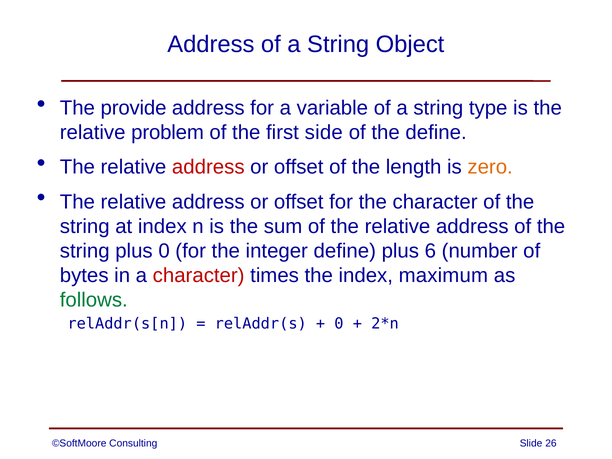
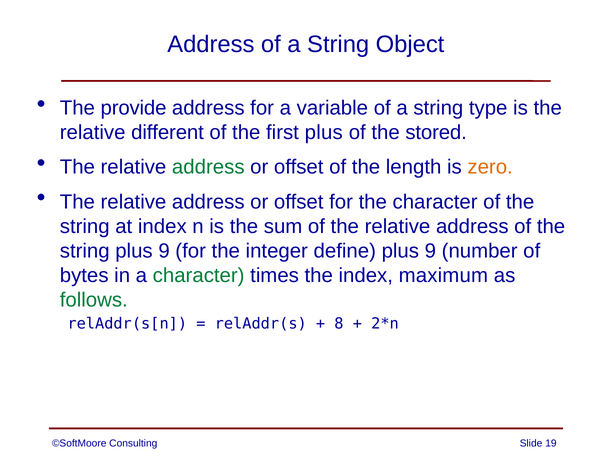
problem: problem -> different (168, 133)
first side: side -> plus (324, 133)
the define: define -> stored (436, 133)
address colour: red -> green (208, 167)
string plus 0: 0 -> 9 (164, 251)
6: 6 -> 9 (430, 251)
character colour: red -> green (199, 275)
0: 0 -> 8 (339, 324)
26: 26 -> 19 (551, 443)
